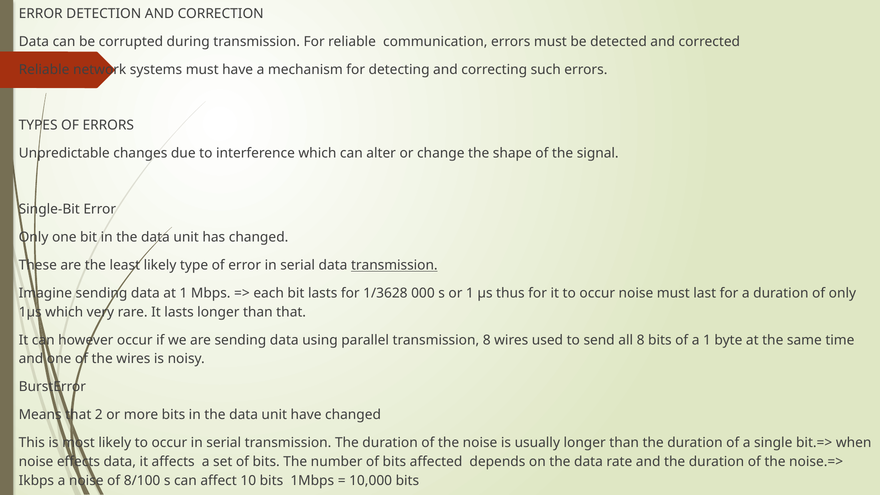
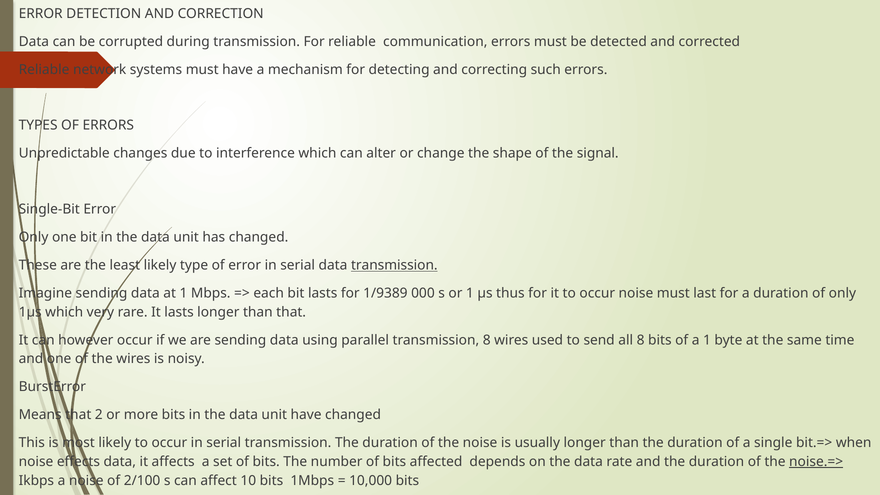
1/3628: 1/3628 -> 1/9389 (385, 293)
noise.=> underline: none -> present (816, 462)
8/100: 8/100 -> 2/100 (142, 481)
